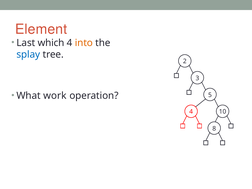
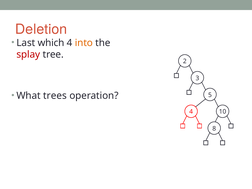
Element: Element -> Deletion (41, 29)
splay colour: blue -> red (28, 55)
work: work -> trees (55, 96)
